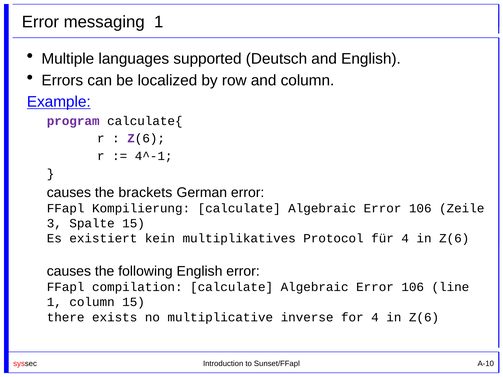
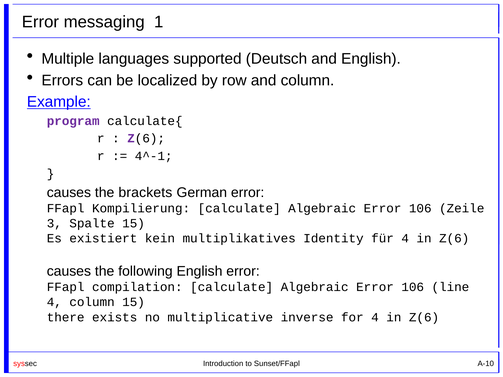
Protocol: Protocol -> Identity (333, 239)
1: 1 -> 4 (54, 302)
